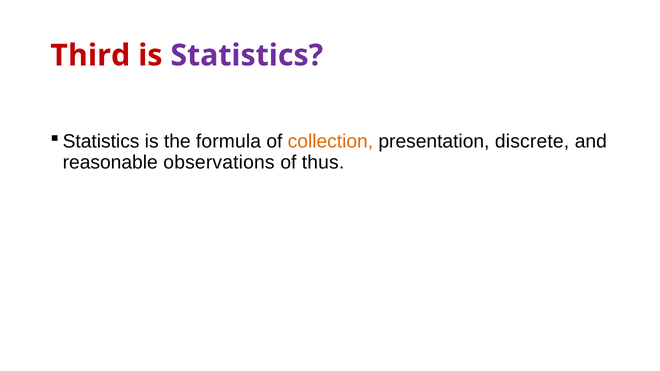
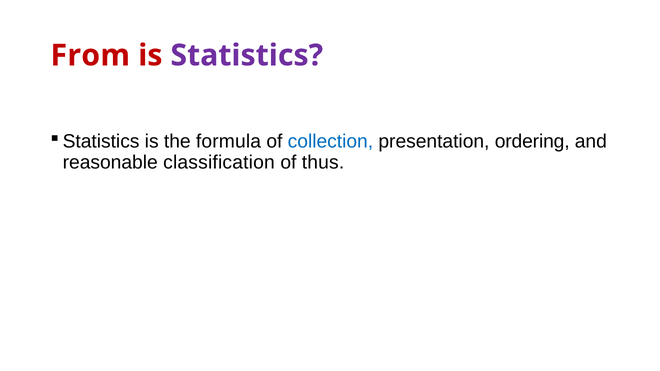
Third: Third -> From (90, 55)
collection colour: orange -> blue (330, 142)
discrete: discrete -> ordering (532, 142)
observations: observations -> classification (219, 162)
